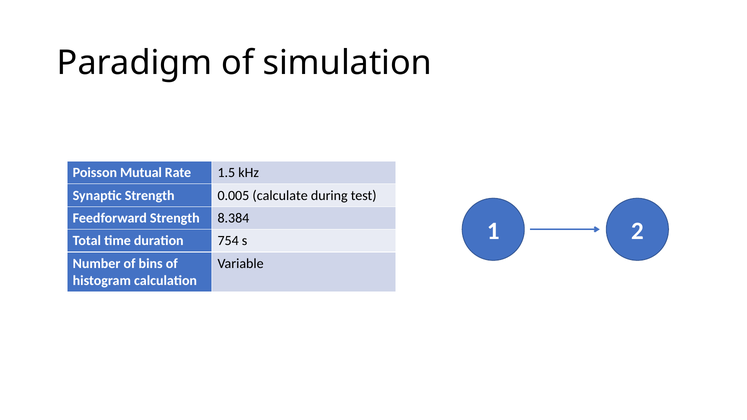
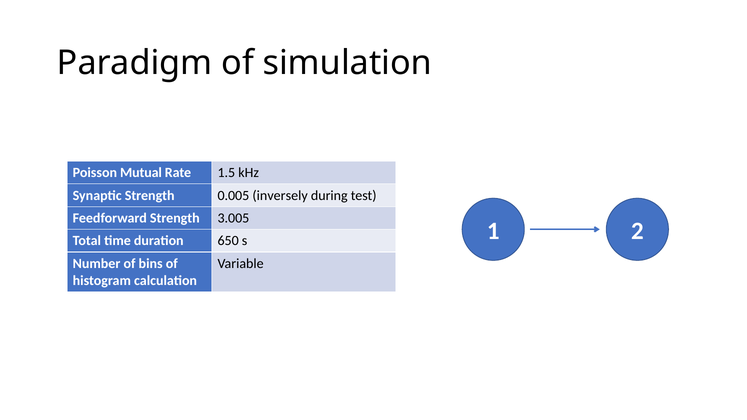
calculate: calculate -> inversely (280, 196)
8.384: 8.384 -> 3.005 (233, 218)
754: 754 -> 650 (228, 241)
